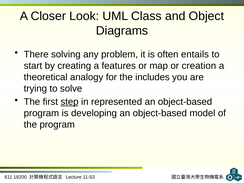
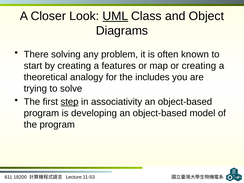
UML underline: none -> present (115, 16)
entails: entails -> known (195, 54)
or creation: creation -> creating (199, 66)
represented: represented -> associativity (117, 102)
